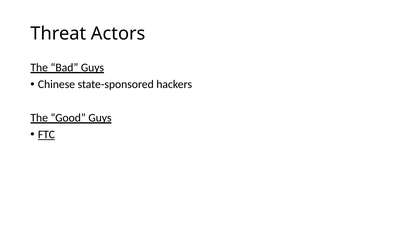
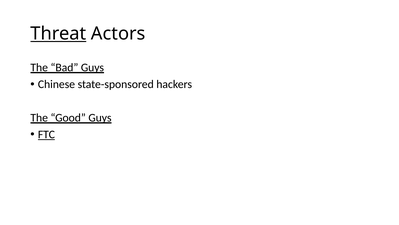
Threat underline: none -> present (58, 34)
